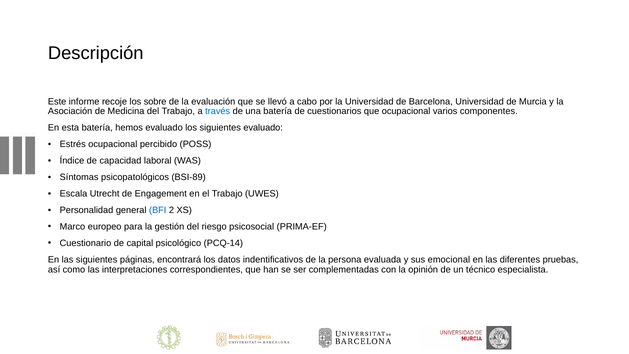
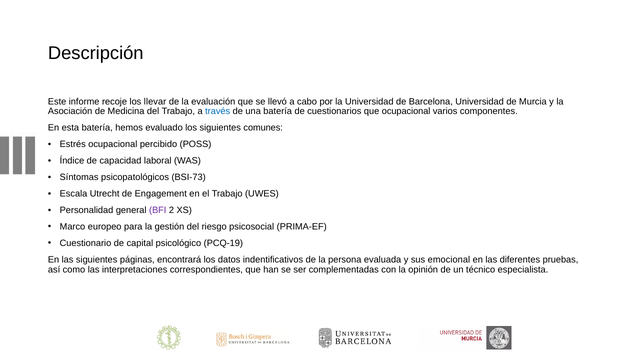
sobre: sobre -> llevar (155, 101)
siguientes evaluado: evaluado -> comunes (263, 128)
BSI-89: BSI-89 -> BSI-73 (189, 177)
BFI colour: blue -> purple (158, 210)
PCQ-14: PCQ-14 -> PCQ-19 (223, 243)
